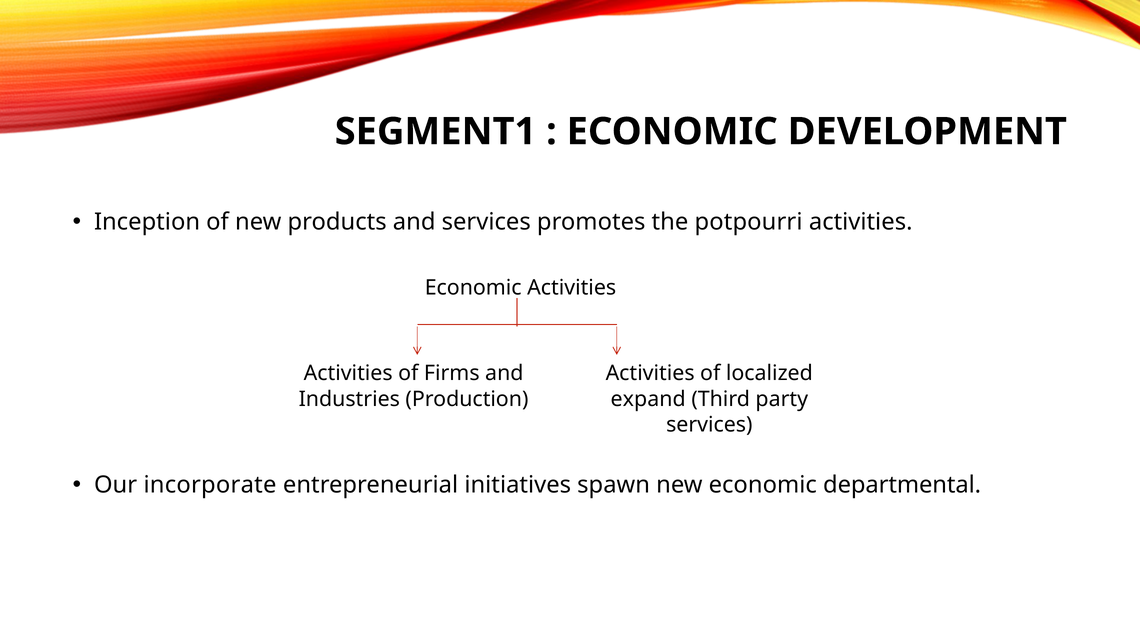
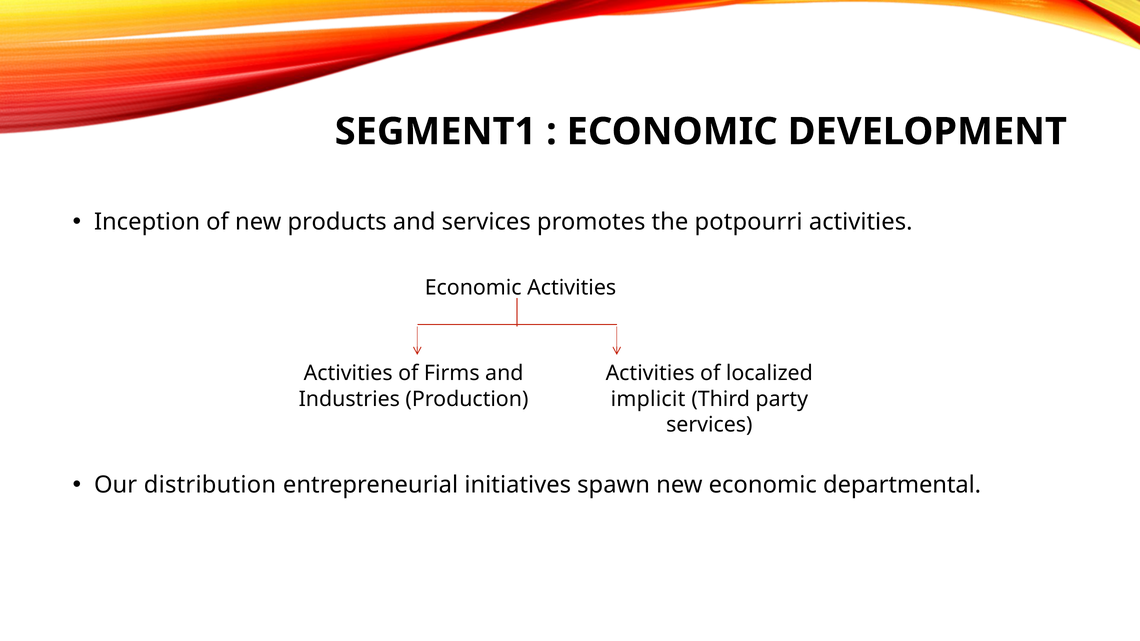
expand: expand -> implicit (648, 399)
incorporate: incorporate -> distribution (210, 485)
